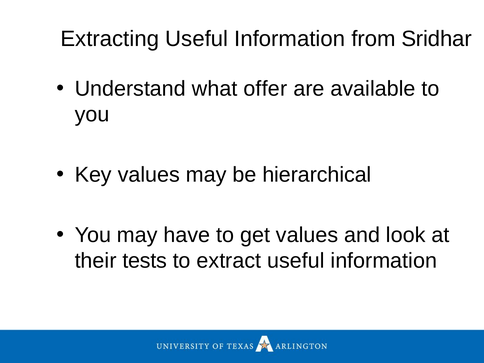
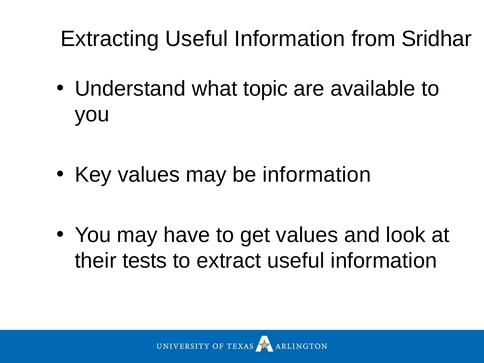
offer: offer -> topic (266, 89)
be hierarchical: hierarchical -> information (317, 175)
